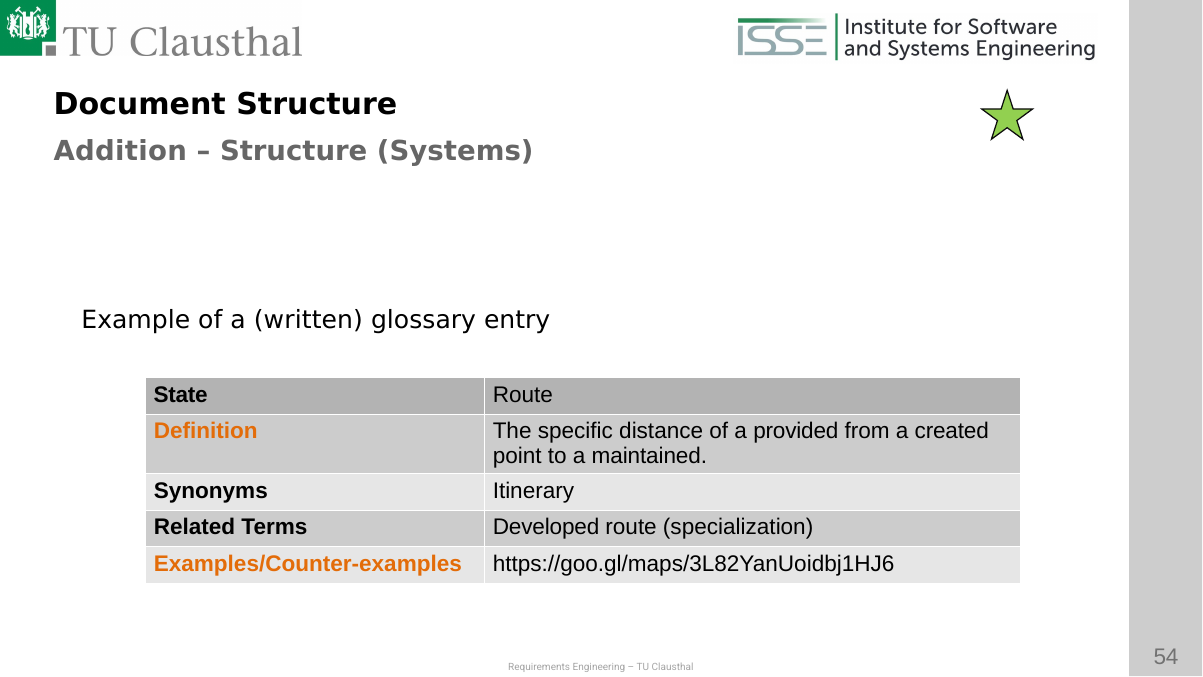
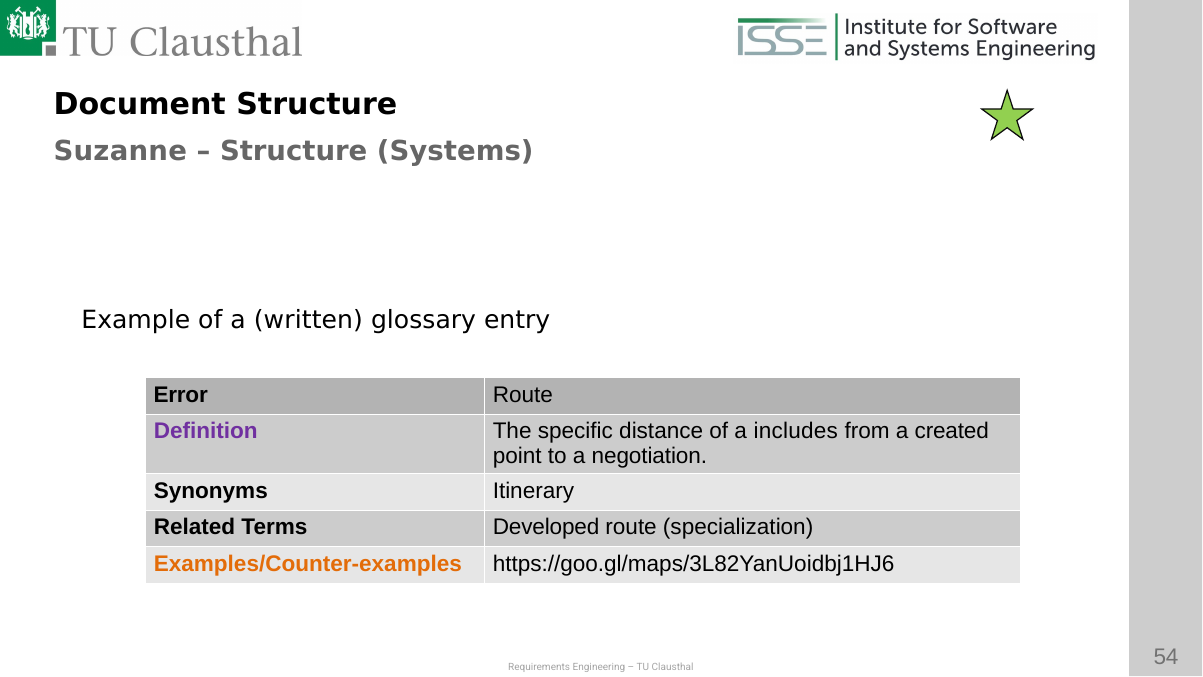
Addition: Addition -> Suzanne (120, 151)
State: State -> Error (181, 394)
Definition colour: orange -> purple (206, 431)
provided: provided -> includes (796, 431)
maintained: maintained -> negotiation (649, 456)
